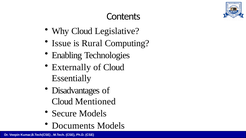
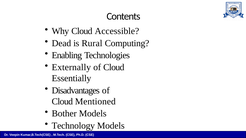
Legislative: Legislative -> Accessible (117, 31)
Issue: Issue -> Dead (61, 43)
Secure: Secure -> Bother (64, 114)
Documents: Documents -> Technology (73, 126)
